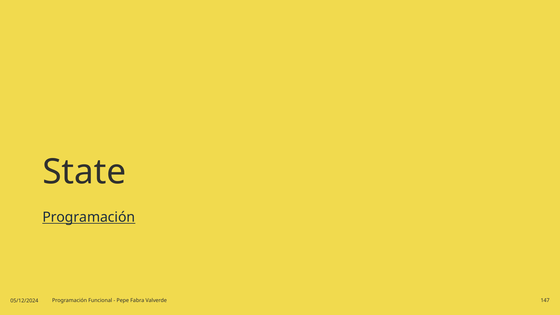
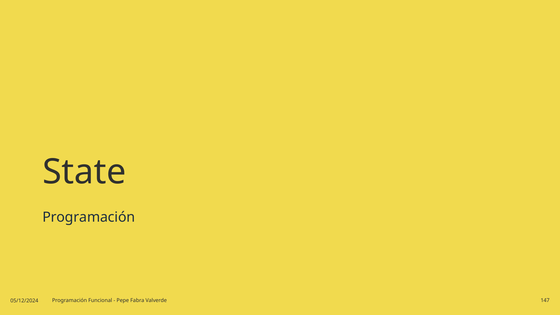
Programación underline: present -> none (89, 217)
